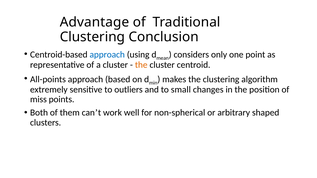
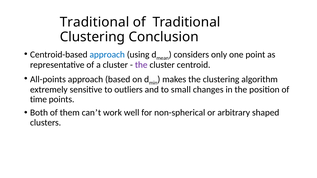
Advantage: Advantage -> Traditional (95, 22)
the colour: orange -> purple (141, 65)
miss: miss -> time (38, 100)
